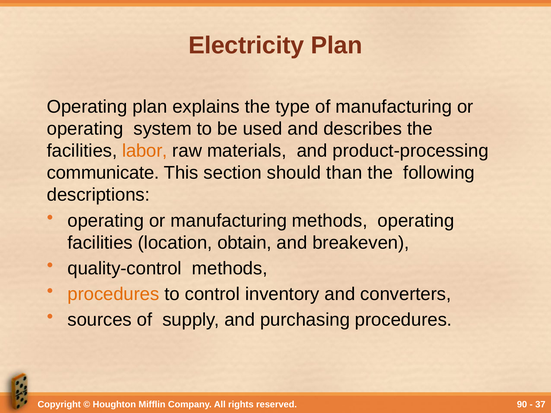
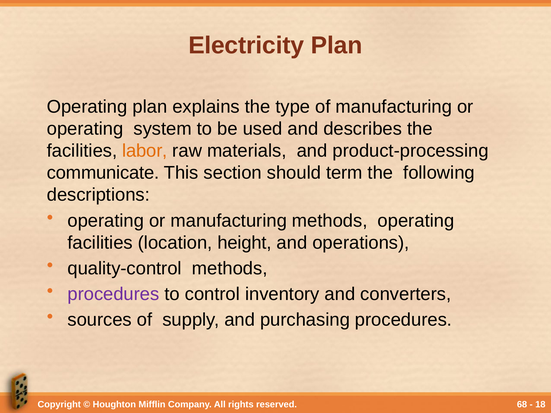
than: than -> term (344, 173)
obtain: obtain -> height (245, 243)
breakeven: breakeven -> operations (361, 243)
procedures colour: orange -> purple (113, 294)
90: 90 -> 68 (522, 405)
37: 37 -> 18 (540, 405)
